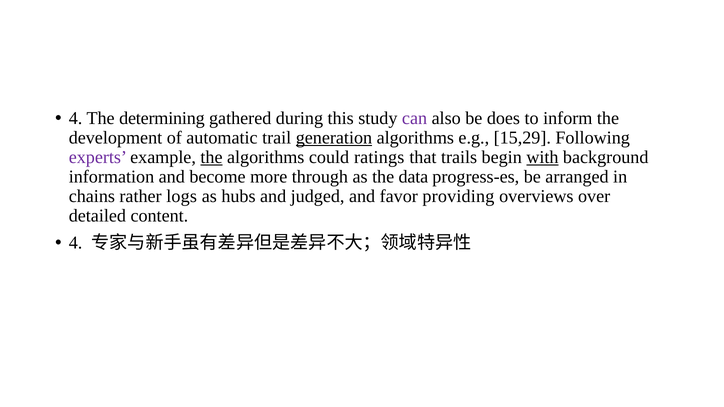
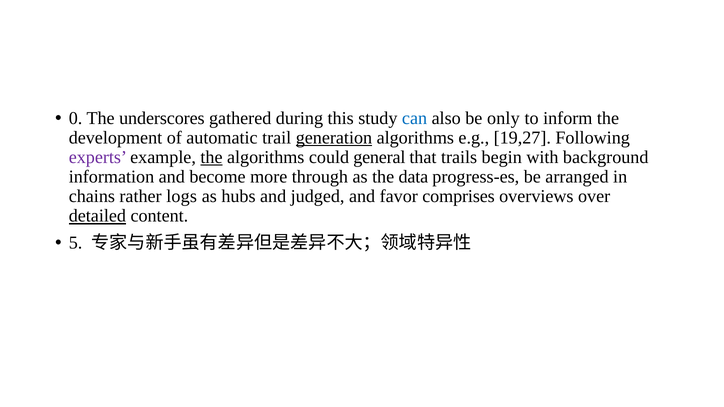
4: 4 -> 0 (76, 118)
determining: determining -> underscores (162, 118)
can colour: purple -> blue (415, 118)
does: does -> only (503, 118)
15,29: 15,29 -> 19,27 (522, 138)
ratings: ratings -> general (379, 157)
with underline: present -> none (542, 157)
providing: providing -> comprises (459, 197)
detailed underline: none -> present (97, 216)
4: 4 -> 5 (76, 243)
